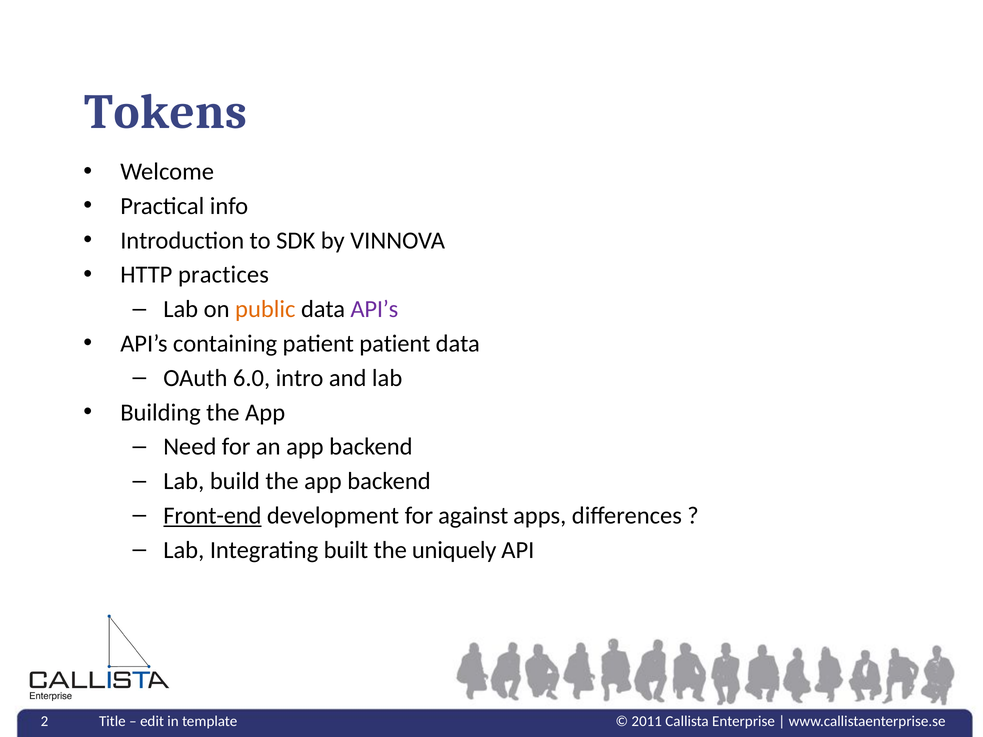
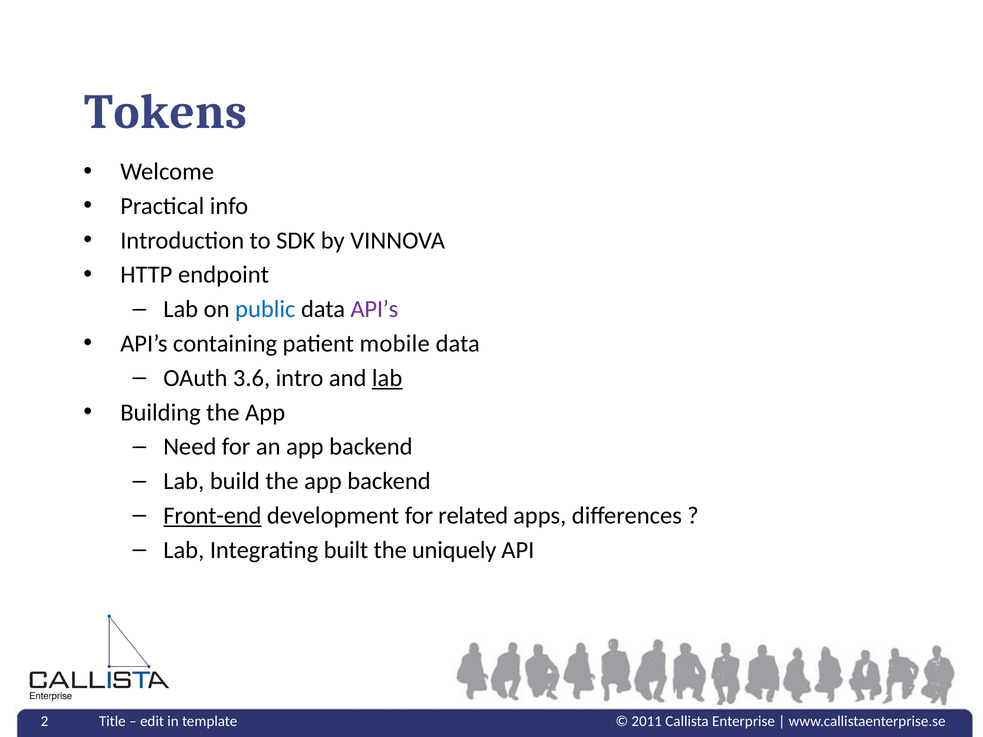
practices: practices -> endpoint (224, 275)
public colour: orange -> blue (265, 309)
patient patient: patient -> mobile (395, 344)
6.0: 6.0 -> 3.6 (252, 378)
lab underline: none -> present (387, 378)
against: against -> related (473, 516)
